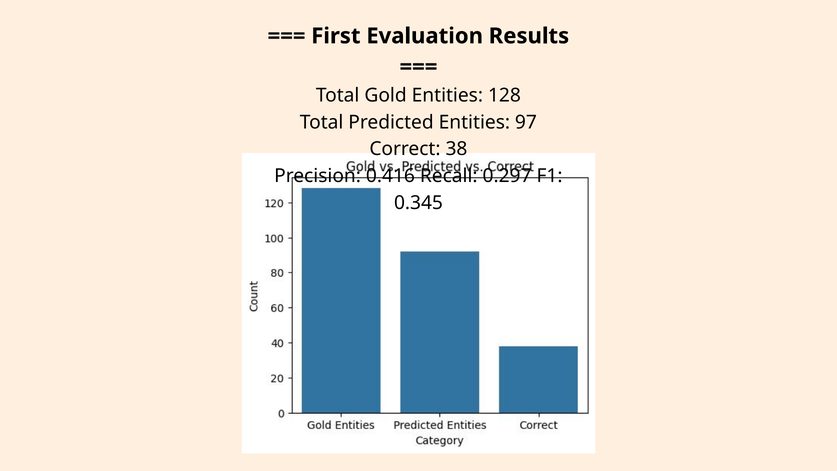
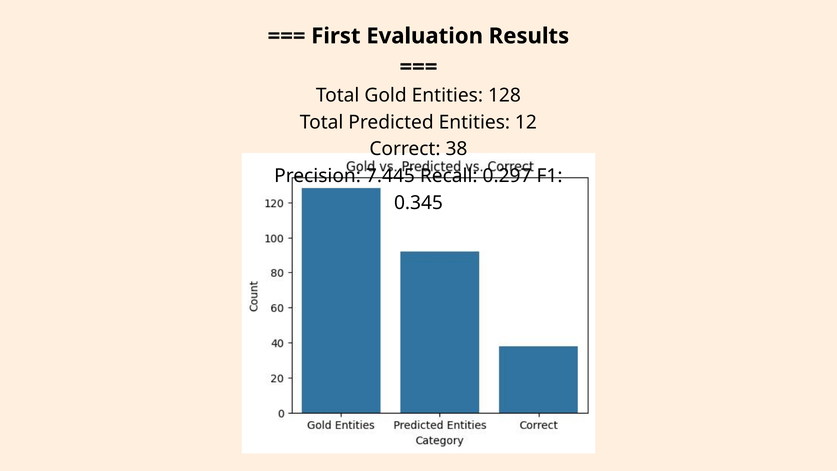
97: 97 -> 12 (526, 122)
0.416: 0.416 -> 7.445 (390, 176)
